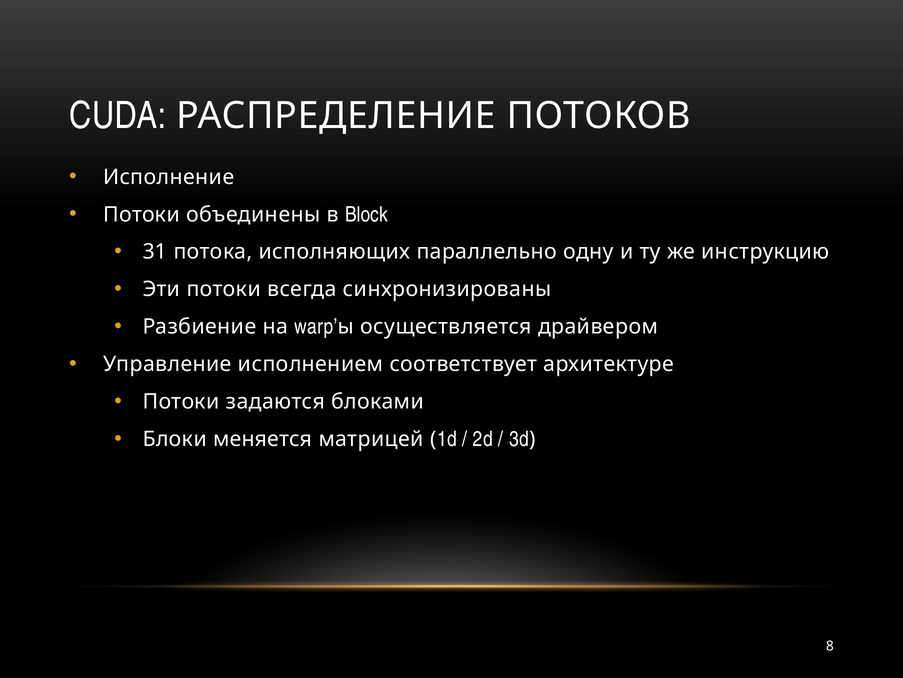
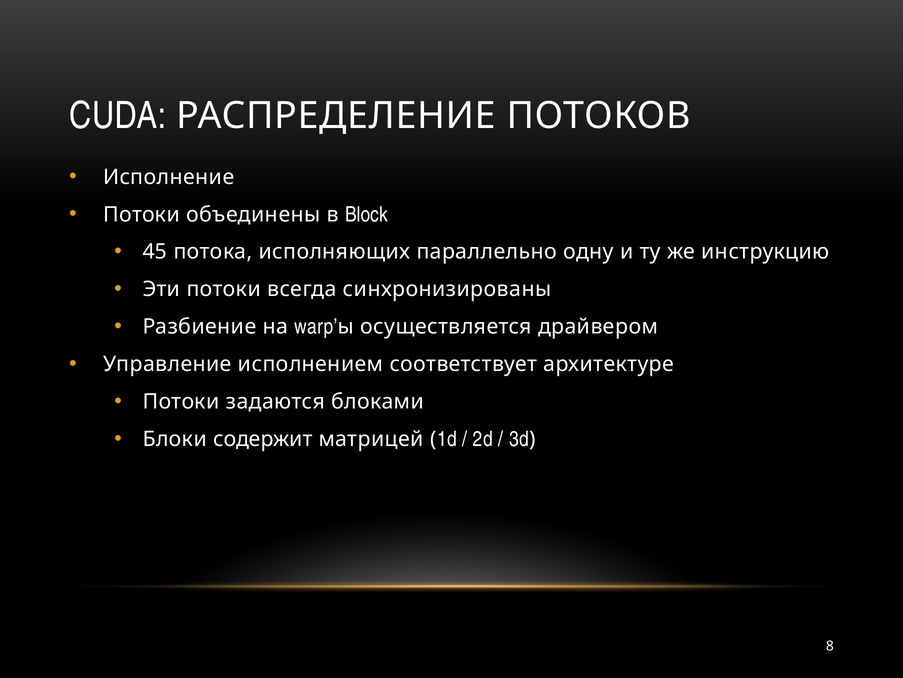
31: 31 -> 45 (155, 252)
меняется: меняется -> содержит (263, 439)
